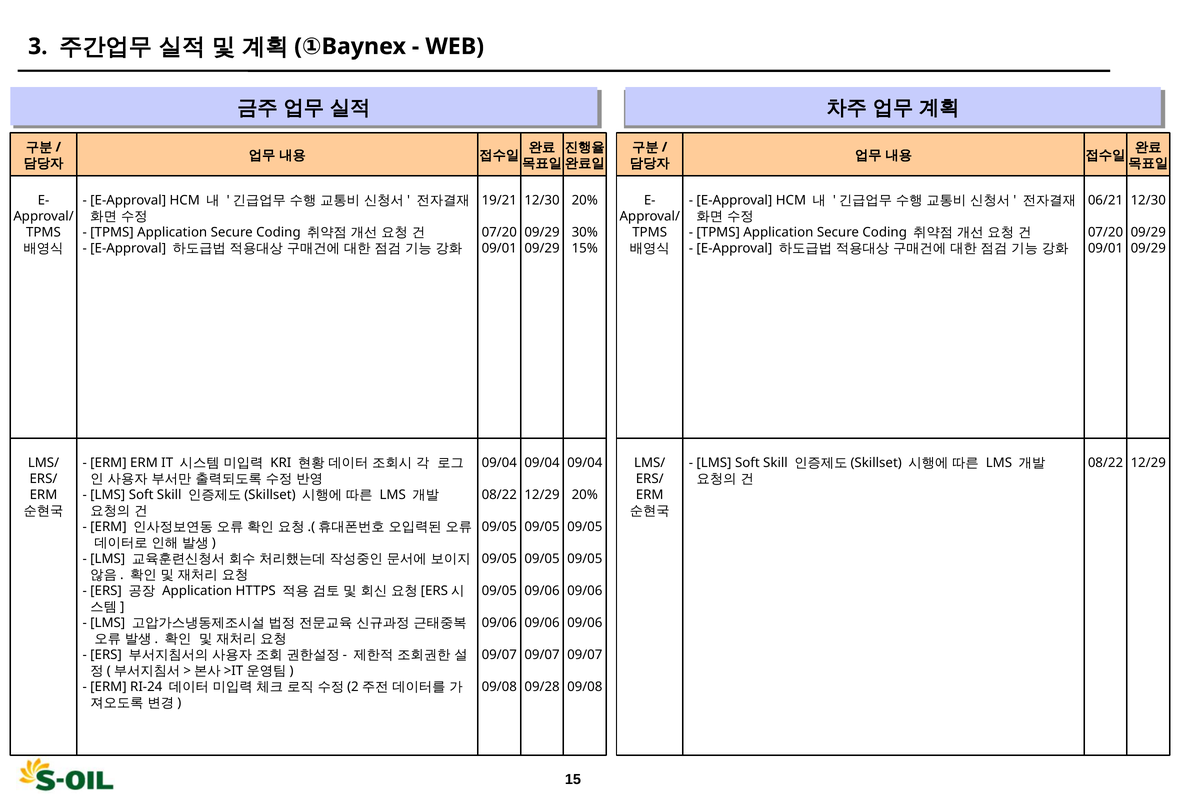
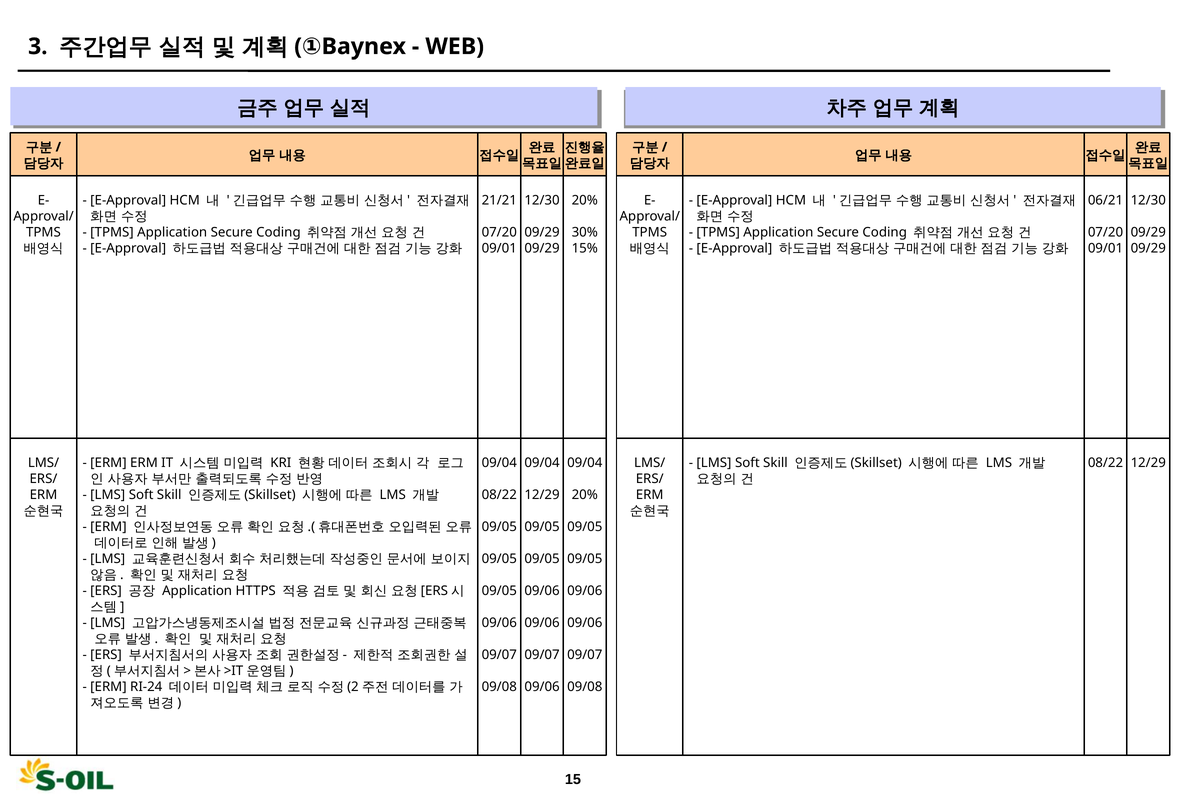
19/21: 19/21 -> 21/21 (499, 200)
09/28: 09/28 -> 09/06 (542, 687)
